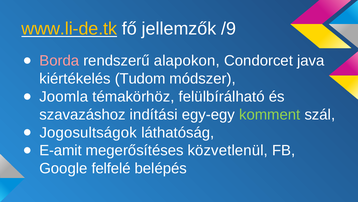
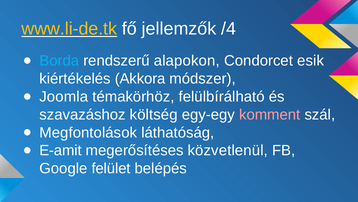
/9: /9 -> /4 (229, 29)
Borda colour: pink -> light blue (59, 61)
java: java -> esik (311, 61)
Tudom: Tudom -> Akkora (140, 78)
indítási: indítási -> költség (154, 114)
komment colour: light green -> pink (270, 114)
Jogosultságok: Jogosultságok -> Megfontolások (88, 132)
felfelé: felfelé -> felület (111, 168)
